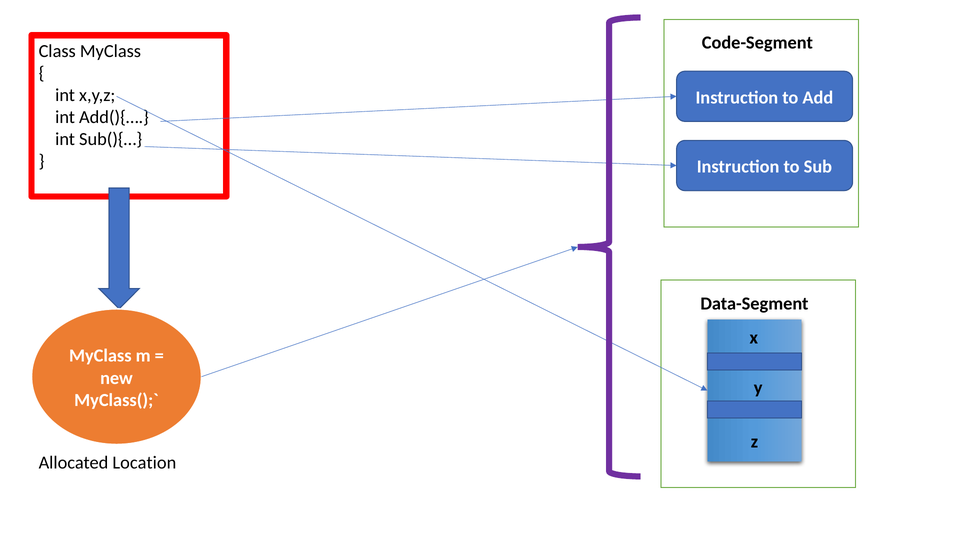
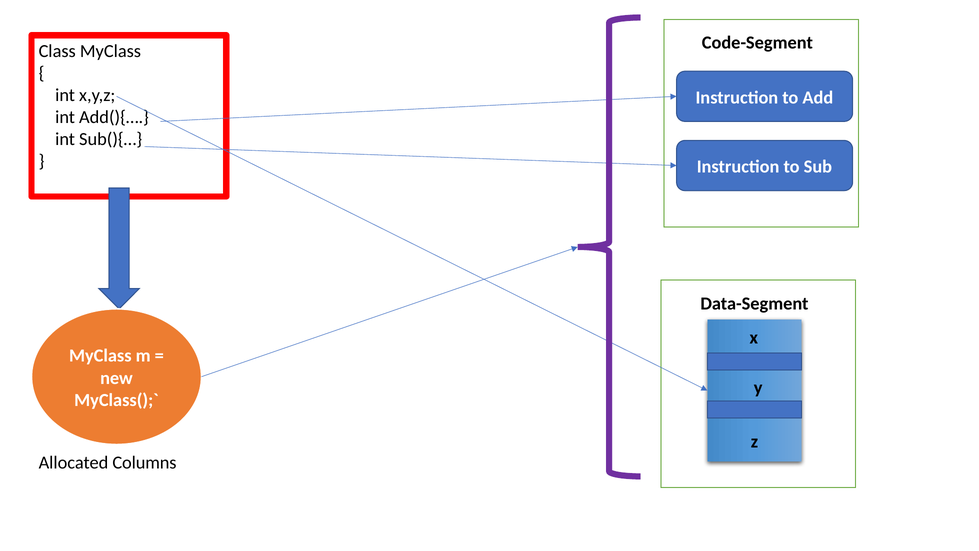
Location: Location -> Columns (144, 462)
